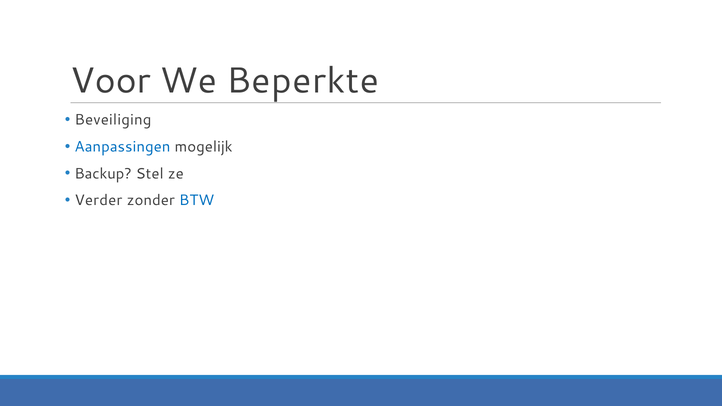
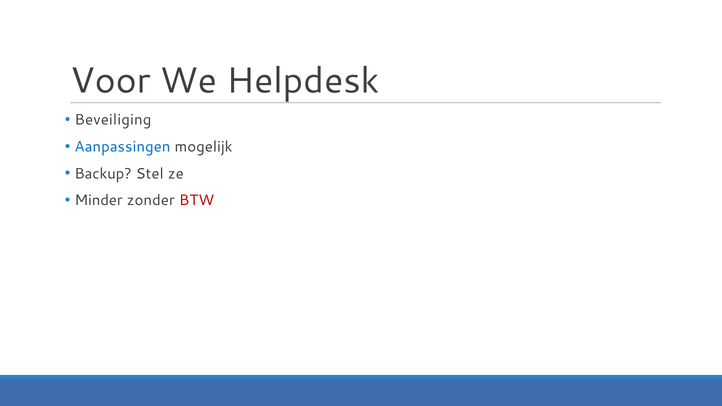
Beperkte: Beperkte -> Helpdesk (303, 81)
Verder: Verder -> Minder (99, 200)
BTW colour: blue -> red (197, 200)
